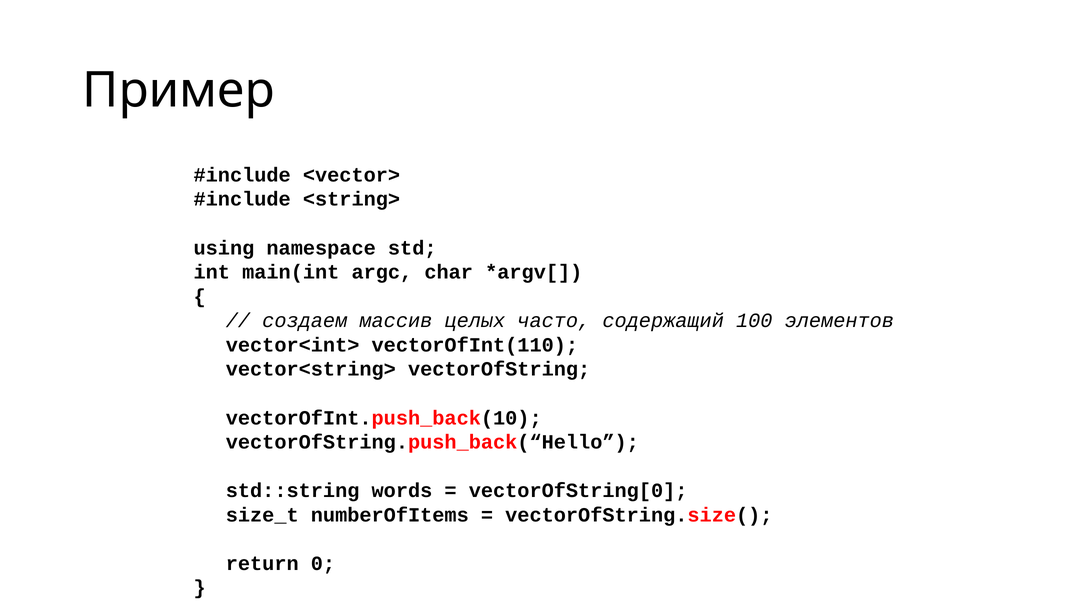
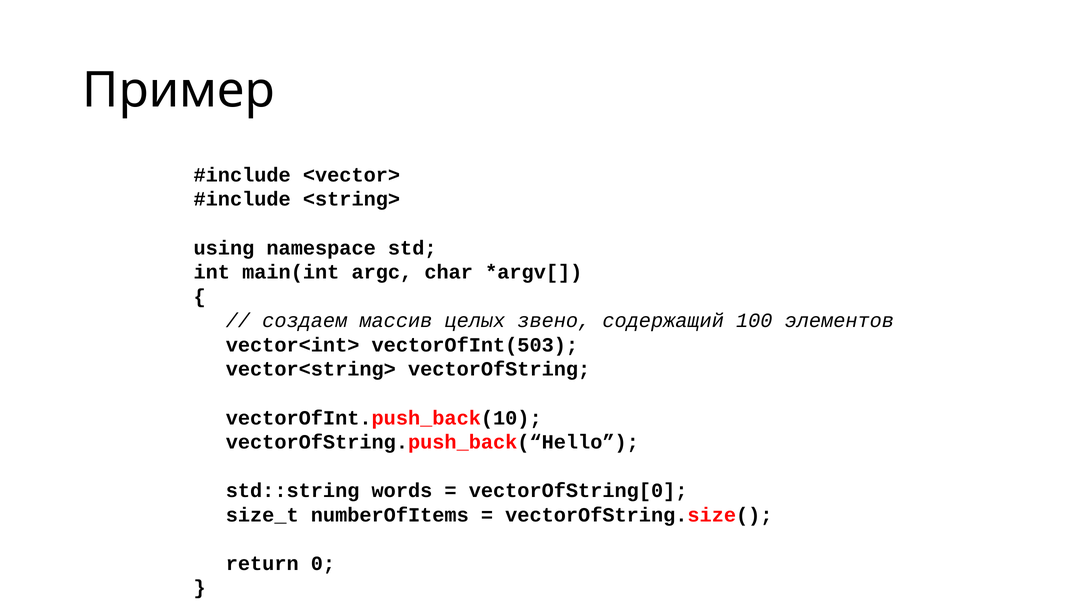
часто: часто -> звено (554, 321)
vectorOfInt(110: vectorOfInt(110 -> vectorOfInt(503 (475, 345)
